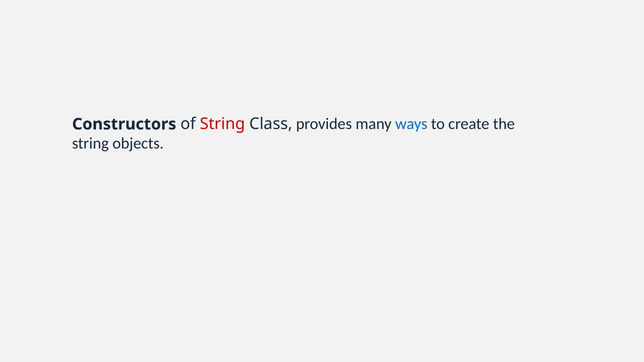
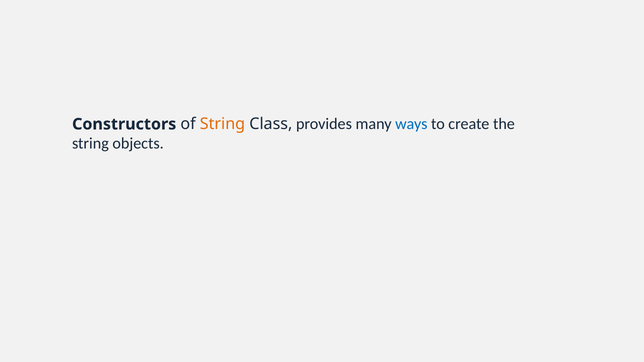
String colour: red -> orange (222, 124)
